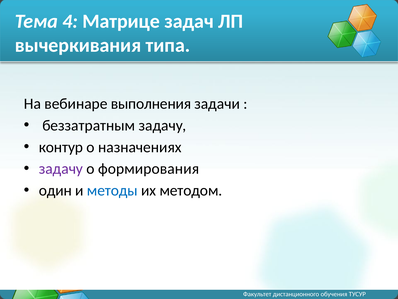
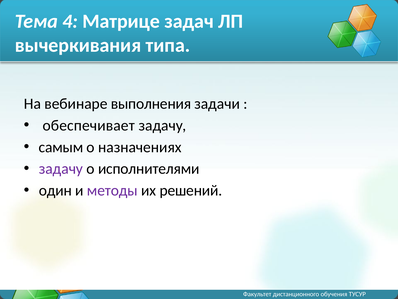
беззатратным: беззатратным -> обеспечивает (89, 125)
контур: контур -> самым (61, 147)
формирования: формирования -> исполнителями (149, 169)
методы colour: blue -> purple (112, 190)
методом: методом -> решений (191, 190)
